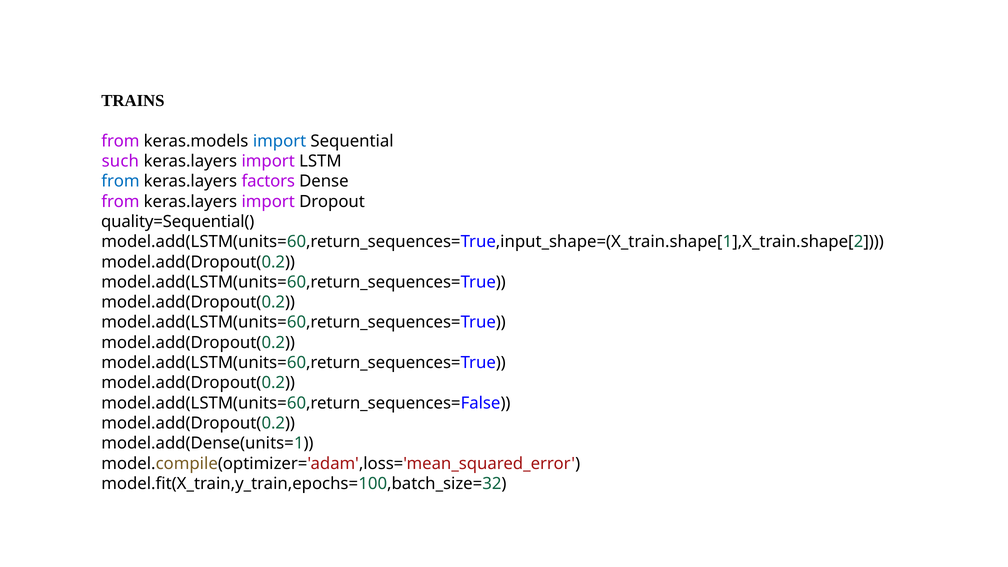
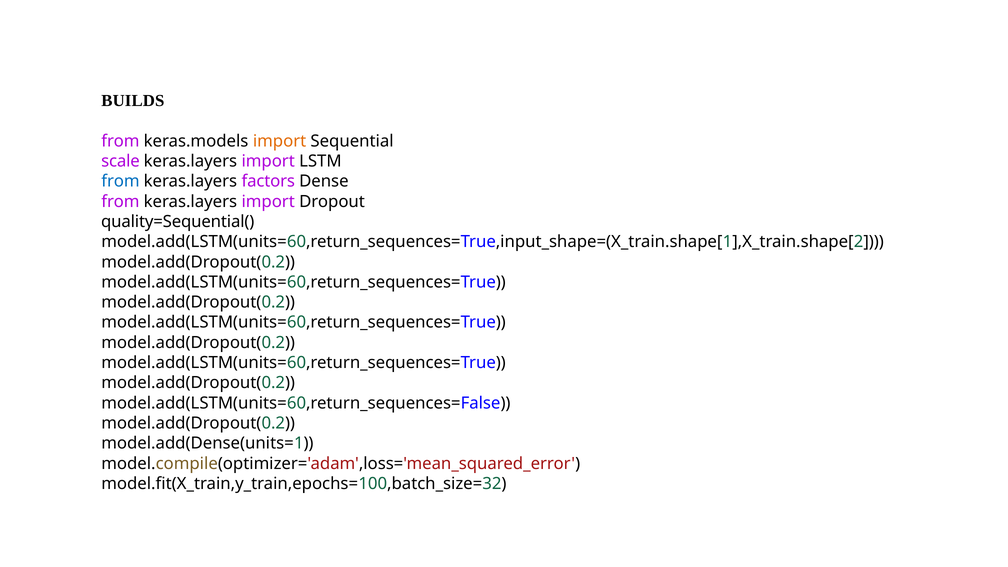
TRAINS: TRAINS -> BUILDS (133, 101)
import colour: blue -> orange (280, 141)
such: such -> scale (120, 161)
